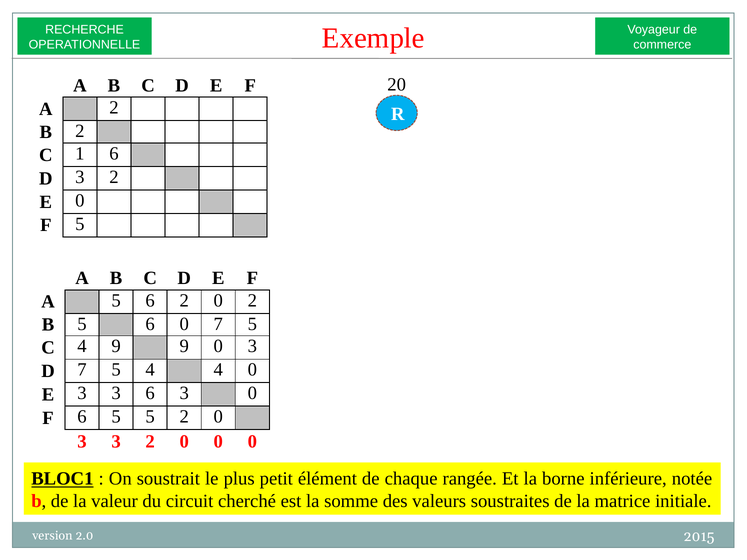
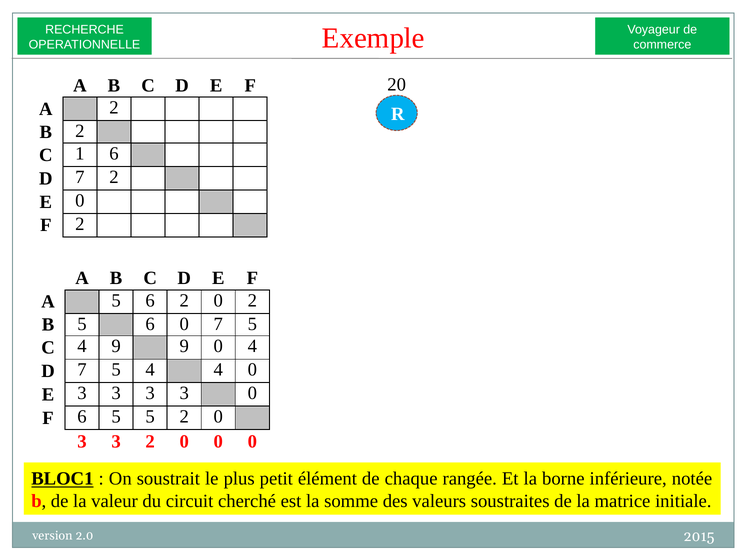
3: 3 -> 7 (80, 177)
F 5: 5 -> 2 (80, 224)
9 0 3: 3 -> 4 (252, 346)
E 3 3 6: 6 -> 3 (150, 393)
